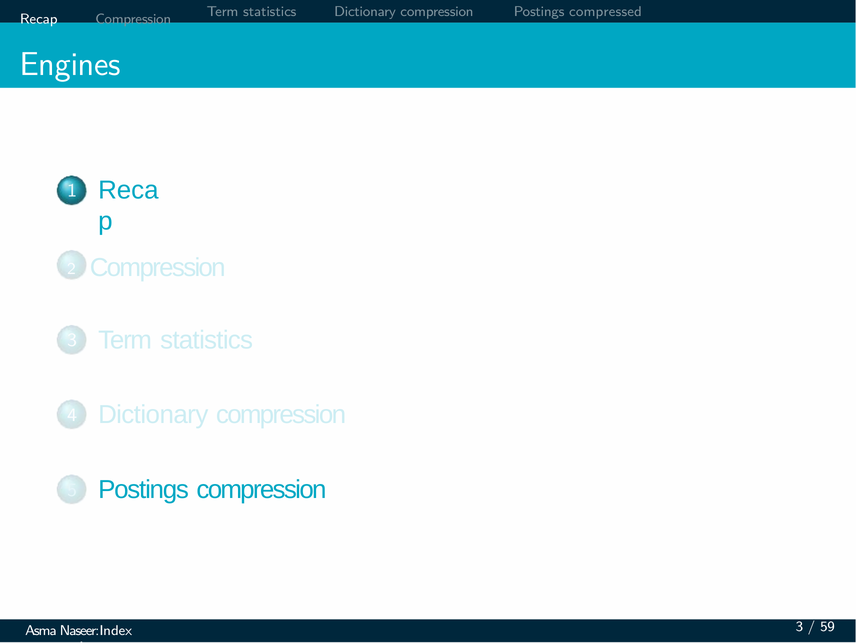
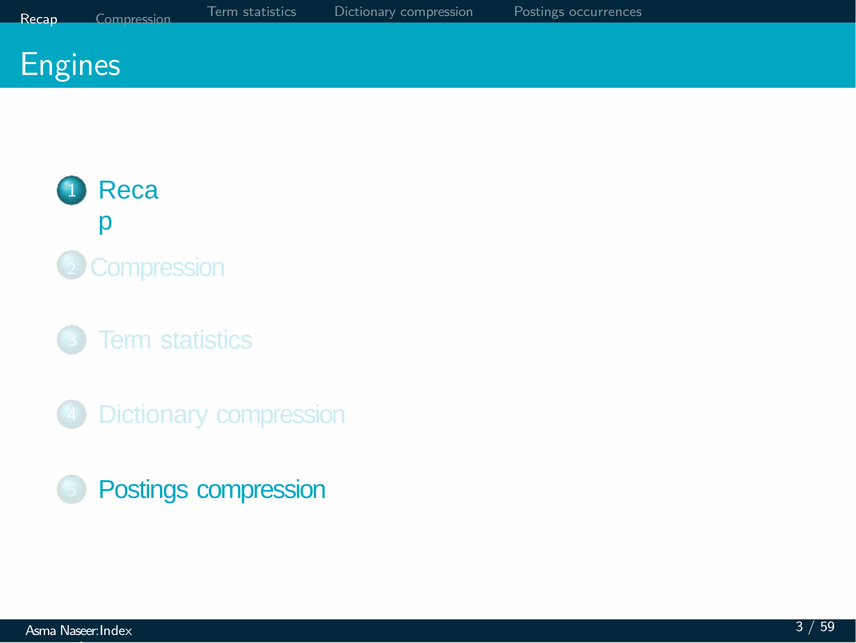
compressed: compressed -> occurrences (606, 12)
